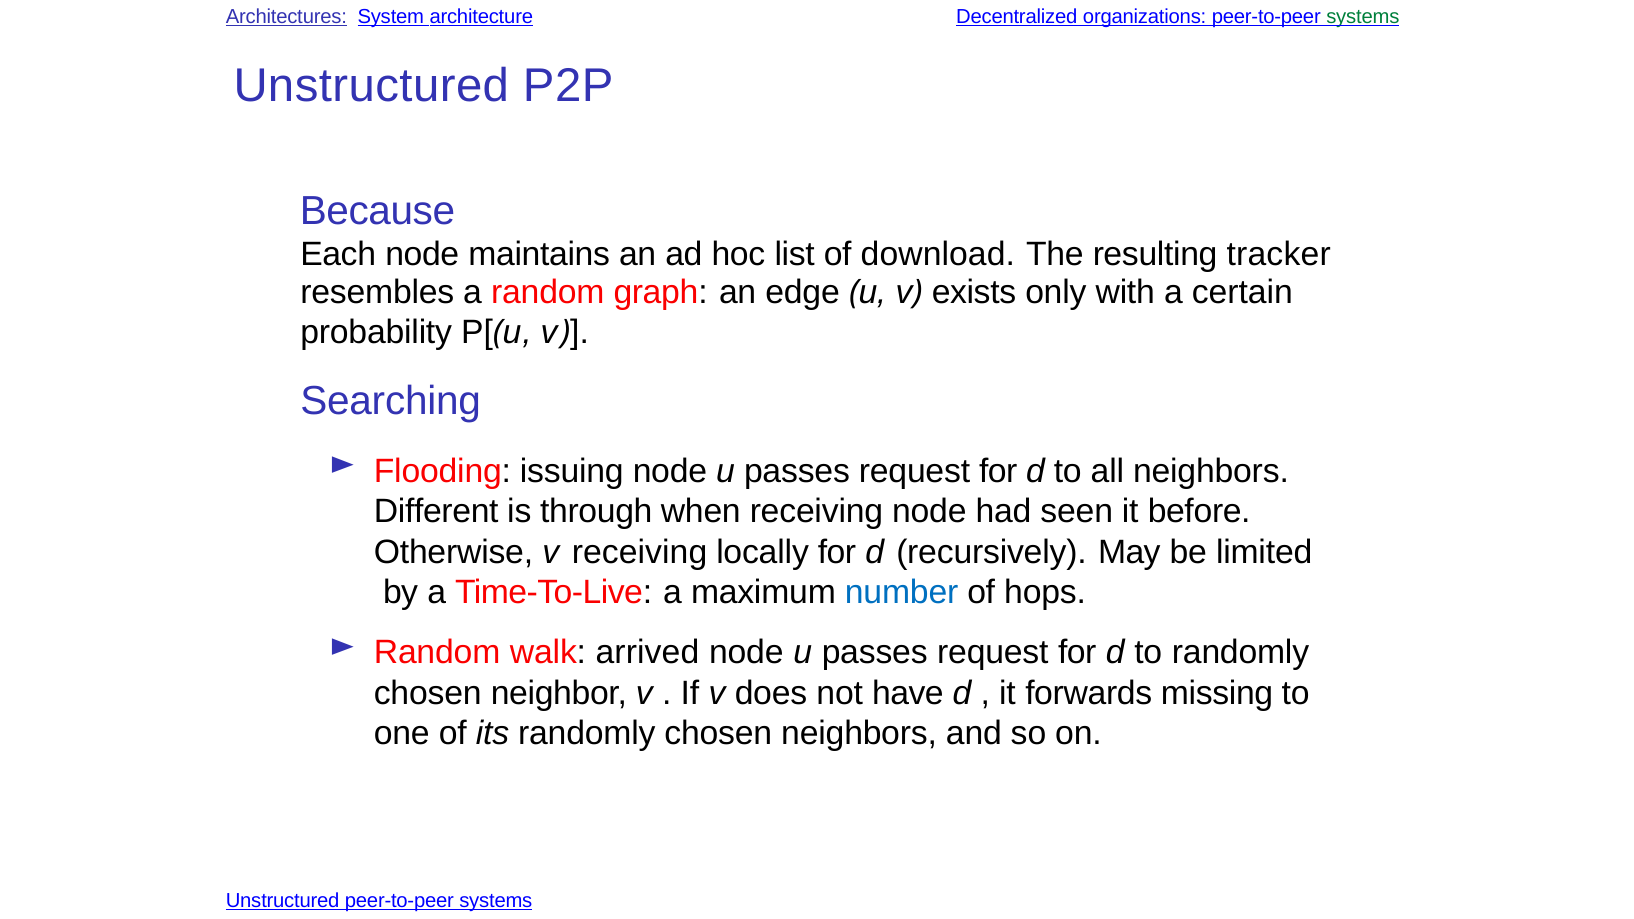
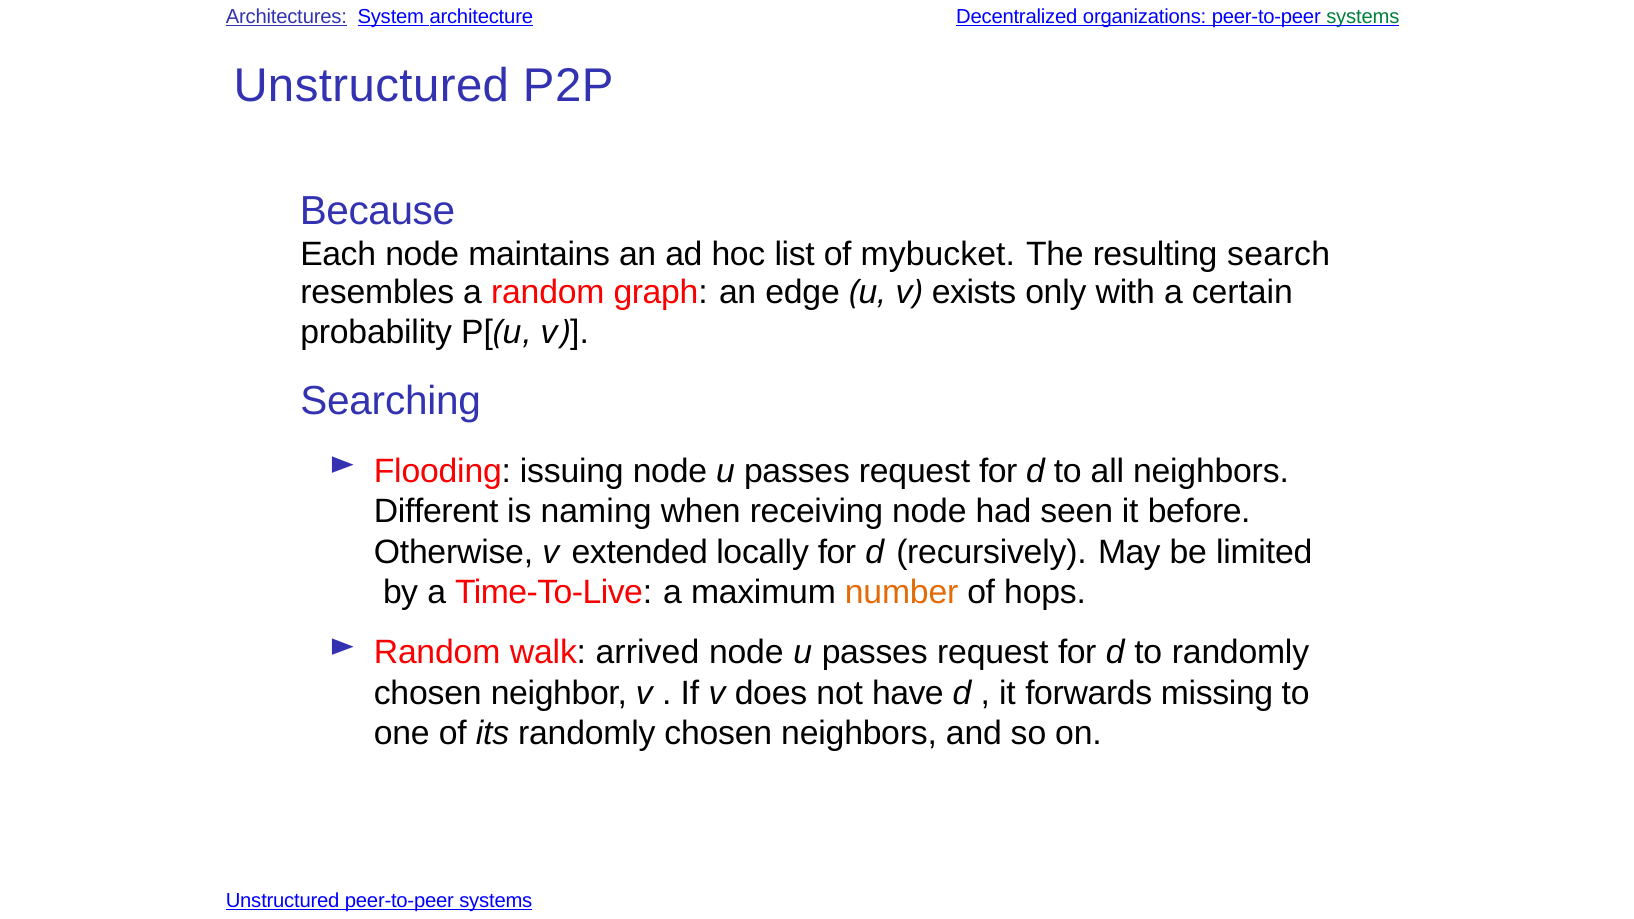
download: download -> mybucket (938, 255)
tracker: tracker -> search (1279, 255)
through: through -> naming (596, 512)
v receiving: receiving -> extended (640, 552)
number colour: blue -> orange (902, 593)
